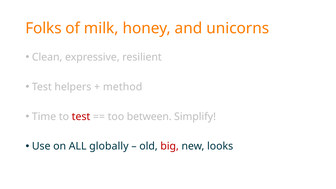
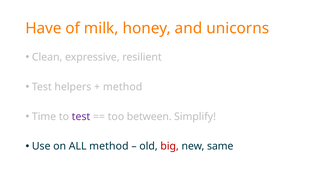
Folks: Folks -> Have (44, 28)
test colour: red -> purple (81, 117)
ALL globally: globally -> method (109, 146)
looks: looks -> same (220, 146)
